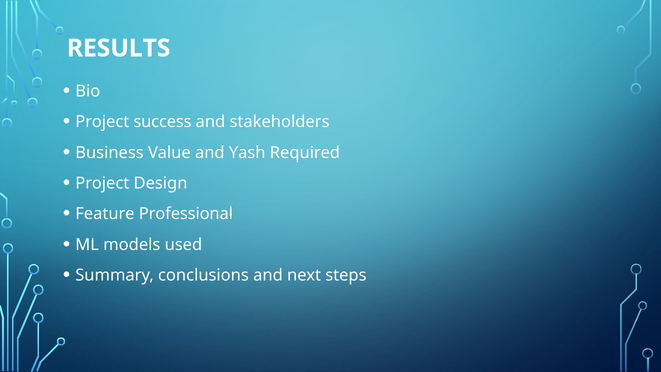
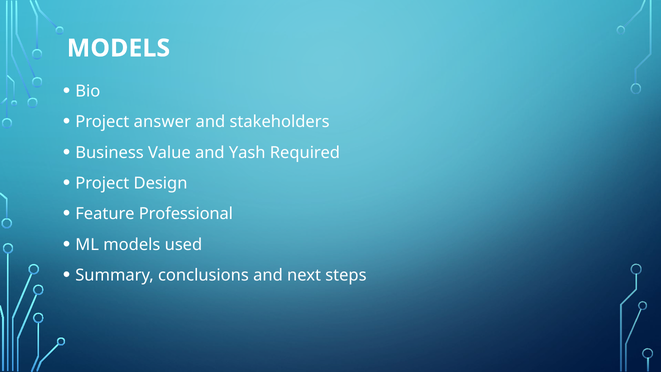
RESULTS: RESULTS -> MODELS (118, 48)
success: success -> answer (162, 122)
